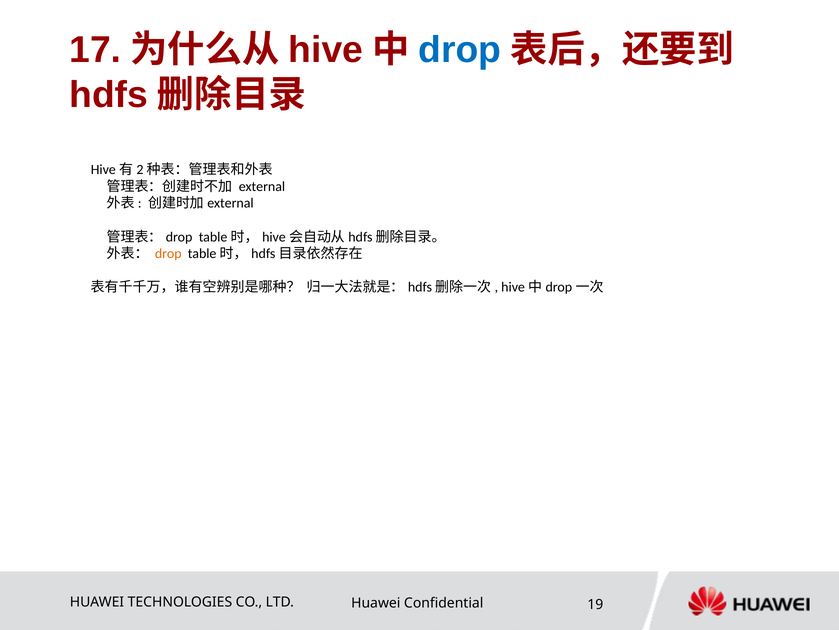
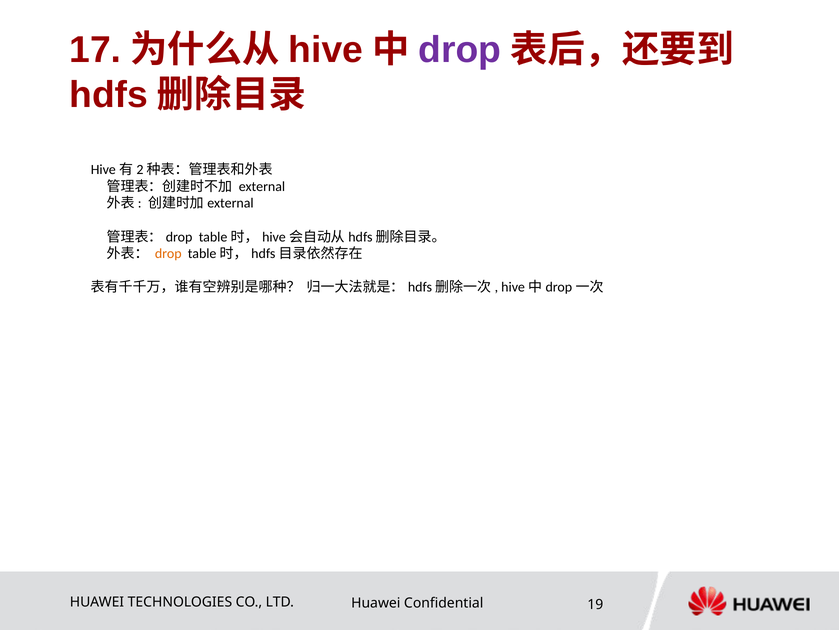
drop colour: blue -> purple (460, 50)
